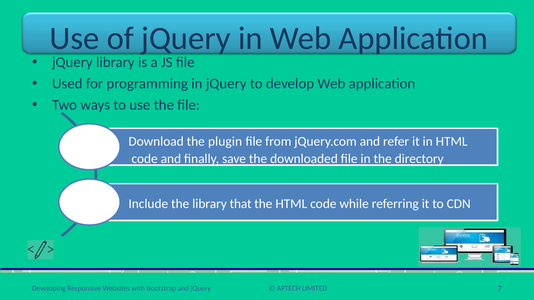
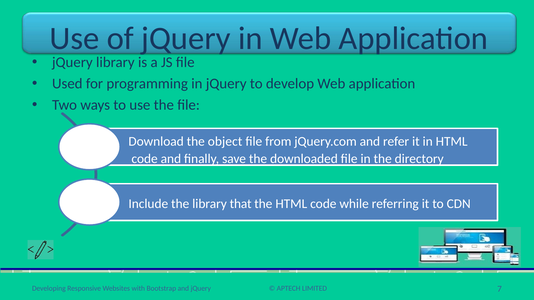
plugin: plugin -> object (225, 141)
